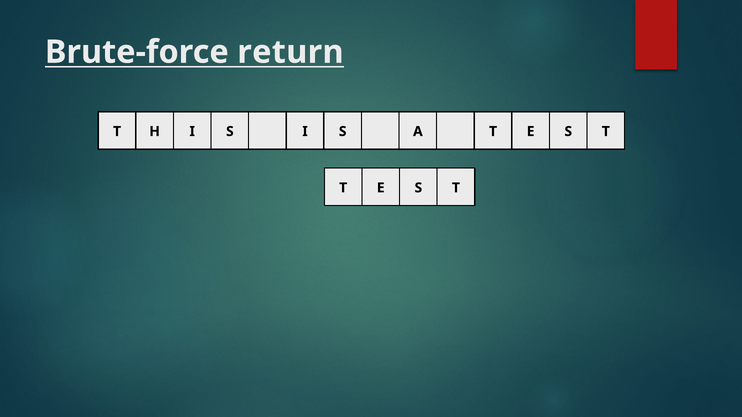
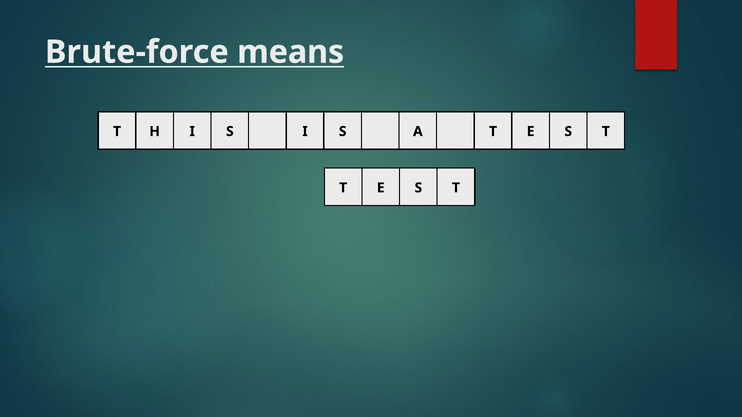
return: return -> means (291, 52)
